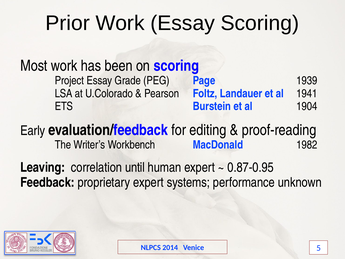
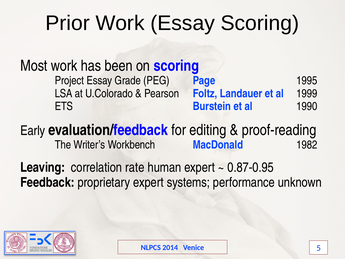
1939: 1939 -> 1995 (307, 81)
1941: 1941 -> 1999 (307, 93)
1904: 1904 -> 1990 (307, 106)
until: until -> rate (135, 167)
